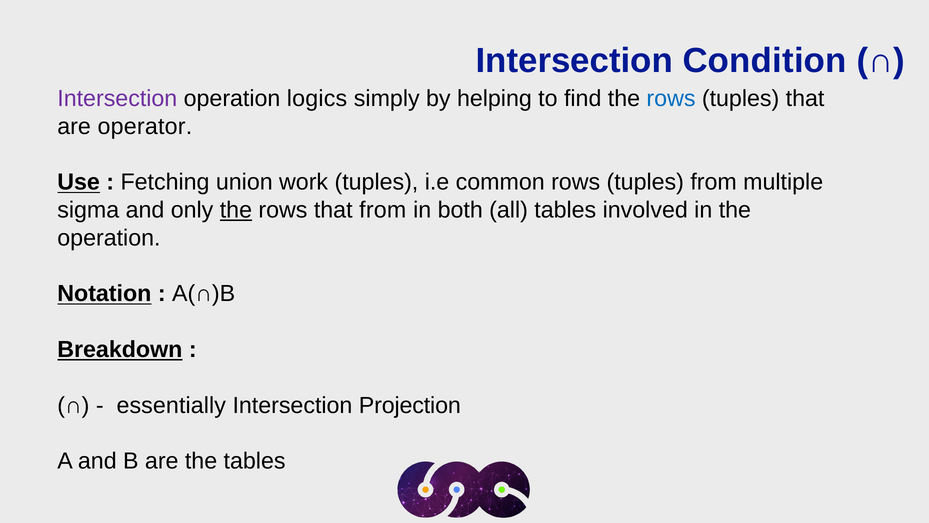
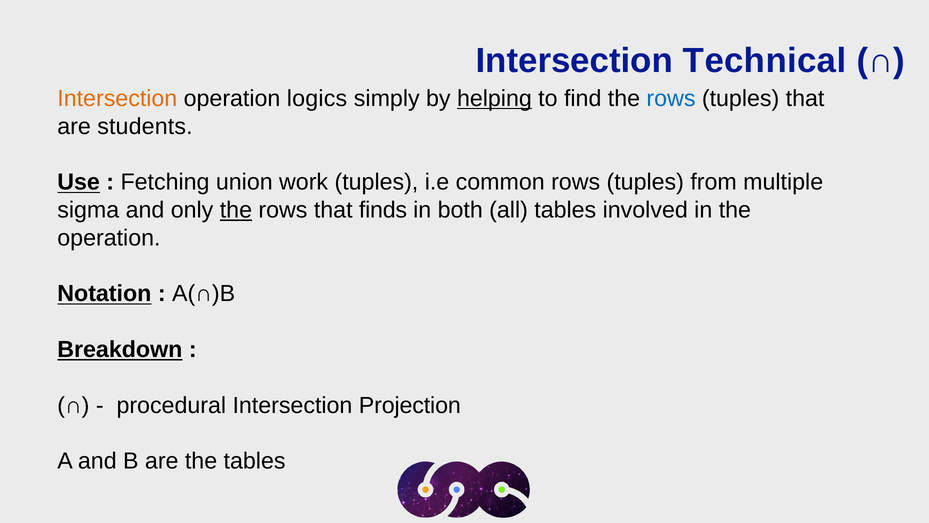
Condition: Condition -> Technical (765, 61)
Intersection colour: purple -> orange (117, 98)
helping underline: none -> present (494, 98)
operator: operator -> students (145, 126)
that from: from -> finds (383, 210)
essentially: essentially -> procedural (171, 405)
